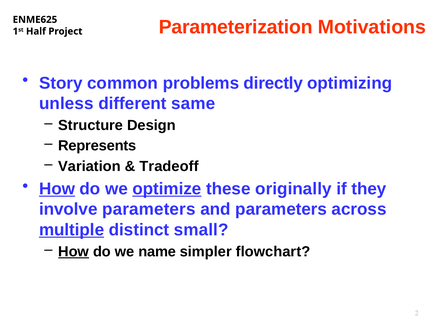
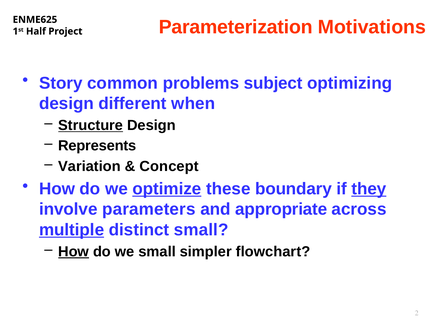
directly: directly -> subject (273, 83)
unless: unless -> design (66, 103)
same: same -> when (193, 103)
Structure underline: none -> present (91, 125)
Tradeoff: Tradeoff -> Concept (169, 166)
How underline: present -> none (57, 189)
originally: originally -> boundary (294, 189)
they underline: none -> present (369, 189)
and parameters: parameters -> appropriate (281, 209)
we name: name -> small (157, 251)
